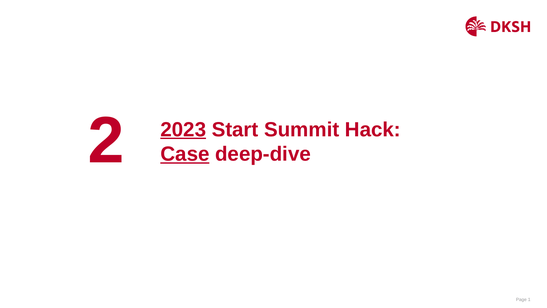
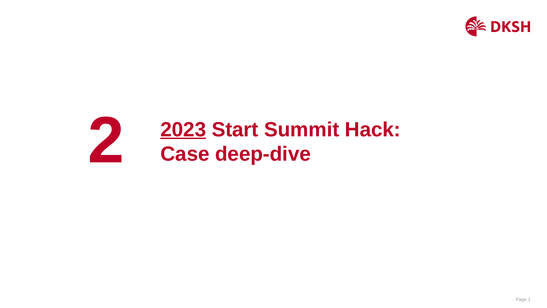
Case underline: present -> none (185, 154)
